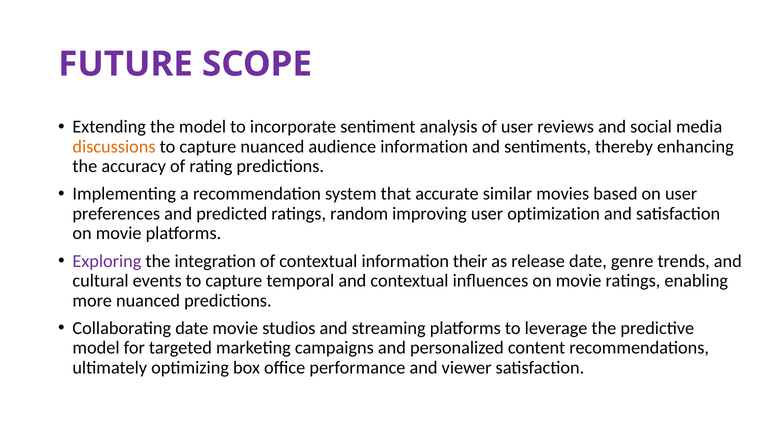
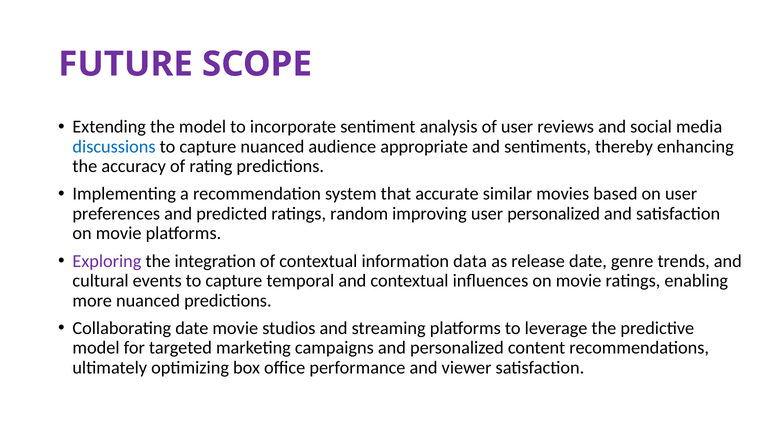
discussions colour: orange -> blue (114, 147)
audience information: information -> appropriate (424, 147)
user optimization: optimization -> personalized (554, 214)
their: their -> data (470, 261)
